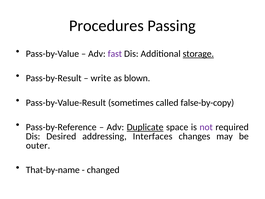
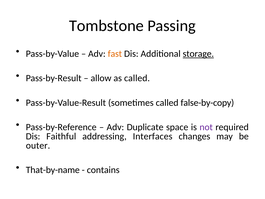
Procedures: Procedures -> Tombstone (106, 26)
fast colour: purple -> orange (115, 54)
write: write -> allow (101, 78)
as blown: blown -> called (137, 78)
Duplicate underline: present -> none (145, 127)
Desired: Desired -> Faithful (61, 136)
changed: changed -> contains (103, 170)
